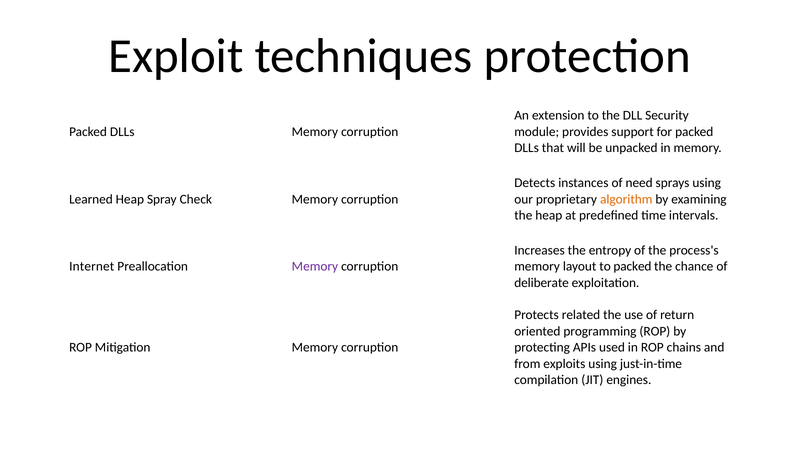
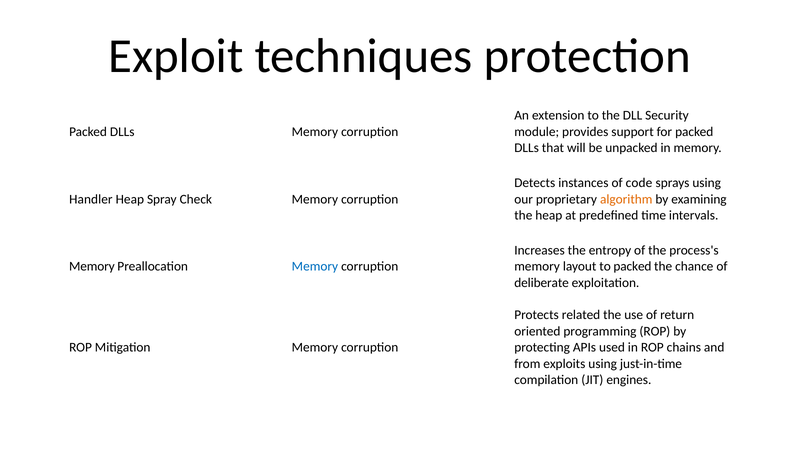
need: need -> code (639, 183)
Learned: Learned -> Handler (91, 199)
Internet: Internet -> Memory (92, 267)
Memory colour: purple -> blue (315, 267)
